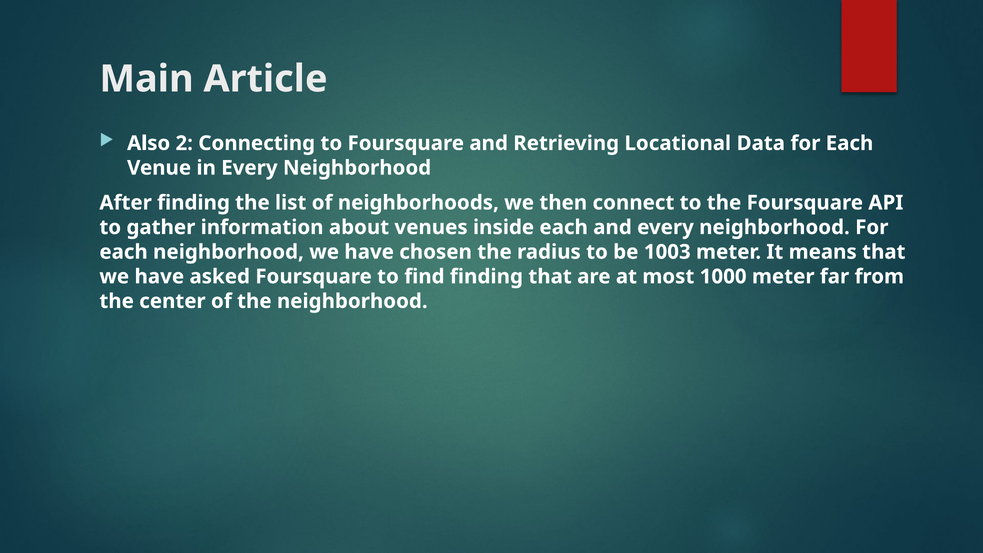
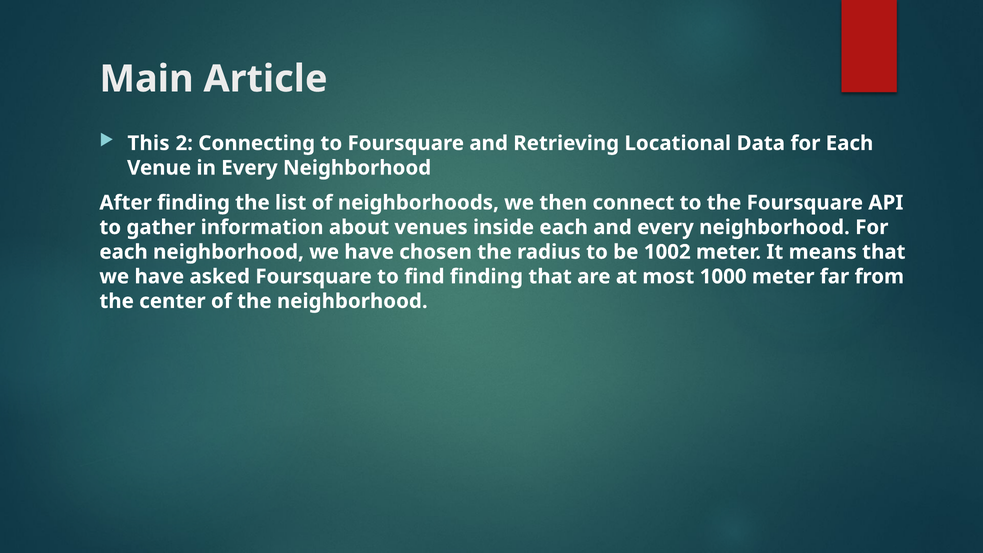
Also: Also -> This (148, 143)
1003: 1003 -> 1002 (667, 252)
